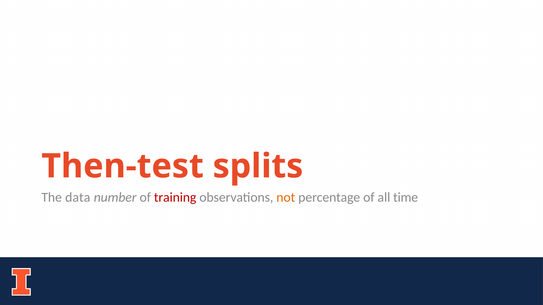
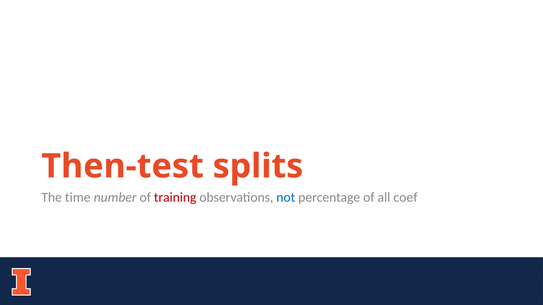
data: data -> time (78, 198)
not colour: orange -> blue (286, 198)
time: time -> coef (406, 198)
